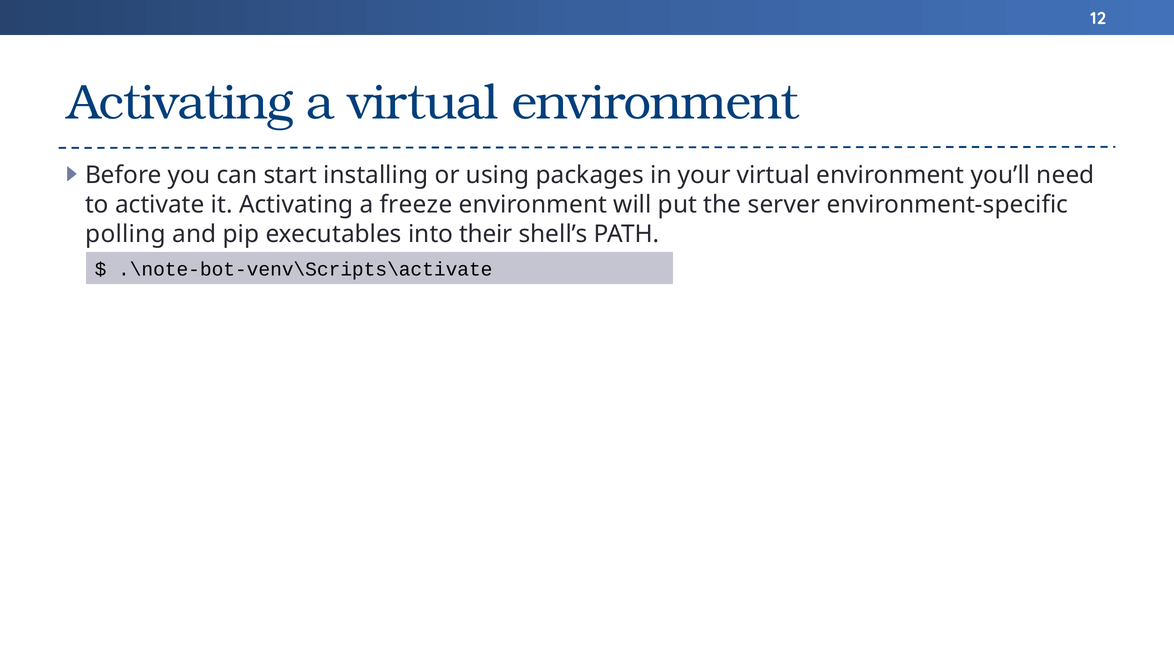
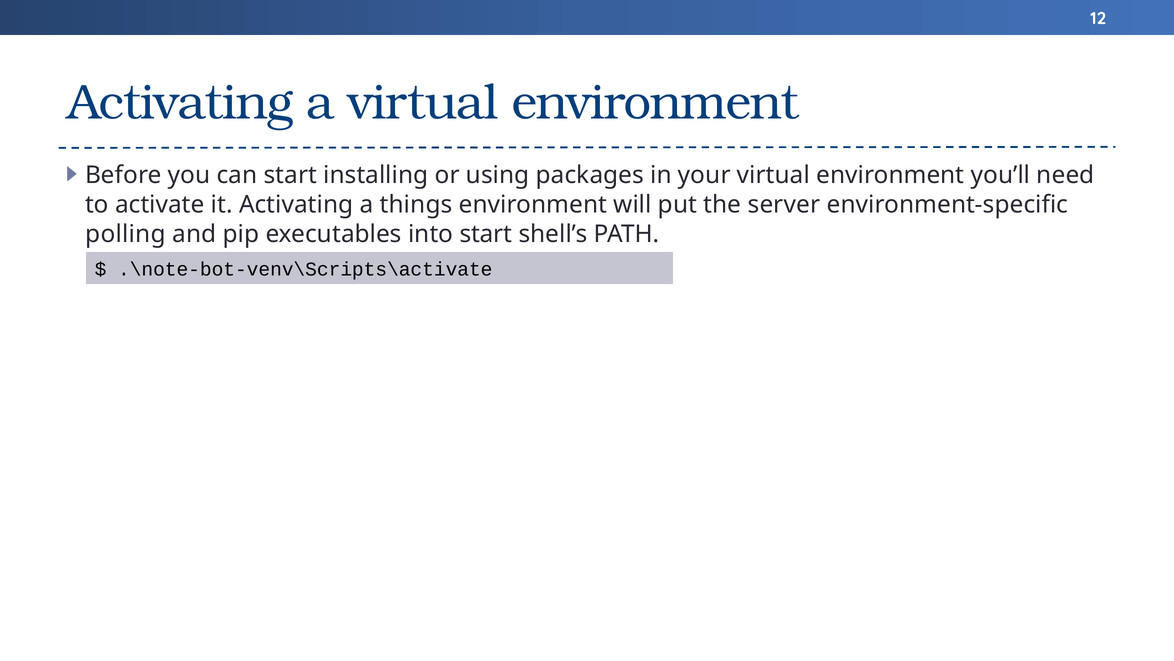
freeze: freeze -> things (416, 204)
into their: their -> start (486, 234)
